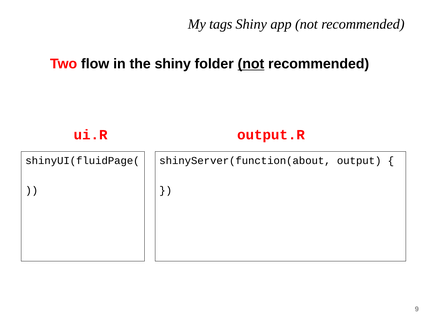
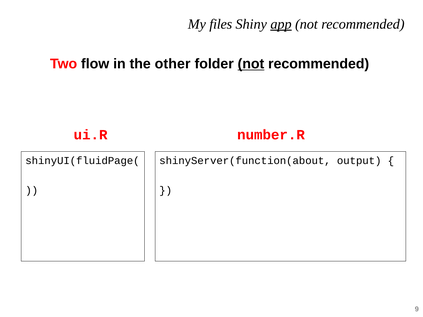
tags: tags -> files (221, 24)
app underline: none -> present (281, 24)
the shiny: shiny -> other (173, 64)
output.R: output.R -> number.R (271, 135)
